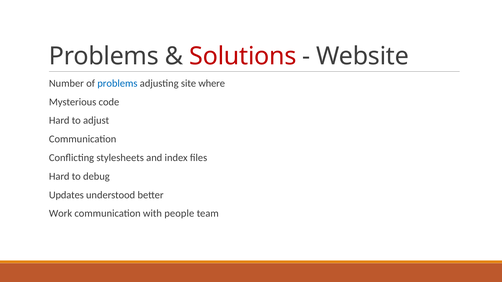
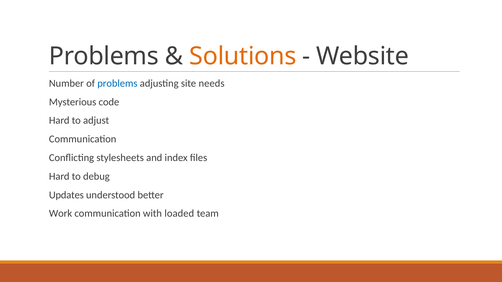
Solutions colour: red -> orange (243, 56)
where: where -> needs (212, 83)
people: people -> loaded (179, 214)
